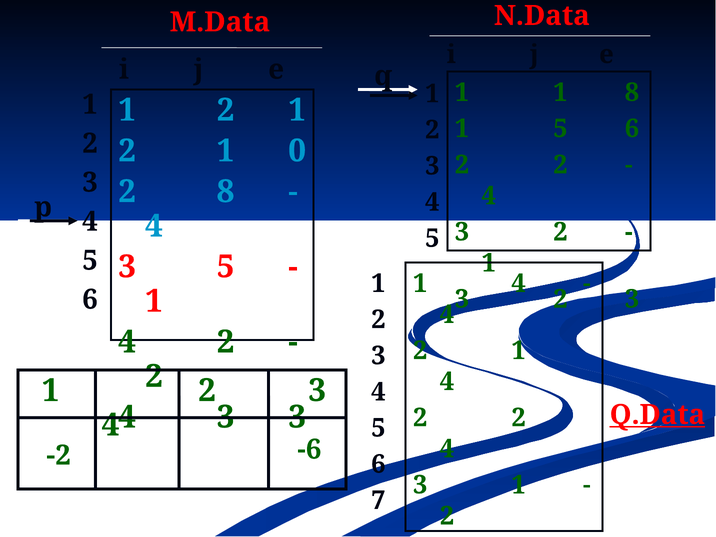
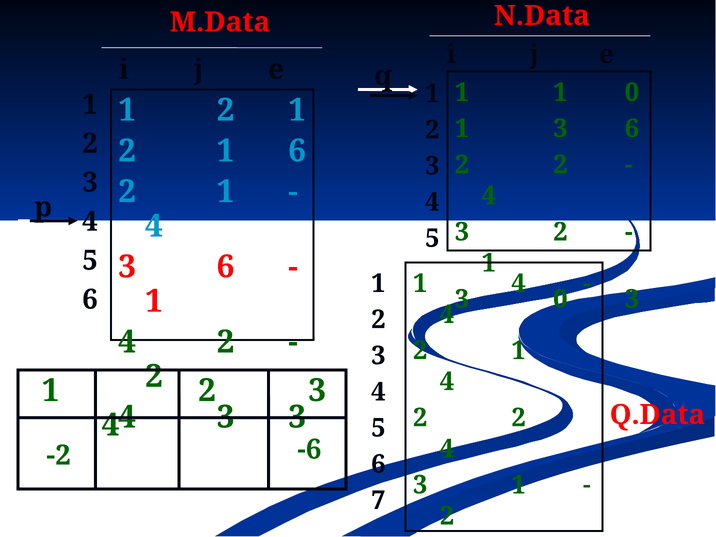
1 8: 8 -> 0 (632, 92)
5: 5 -> 3 (560, 129)
1 0: 0 -> 6 (297, 151)
8: 8 -> 1 (225, 192)
5: 5 -> 6 (225, 267)
2: 2 -> 0 (560, 299)
Q.Data underline: present -> none (657, 415)
